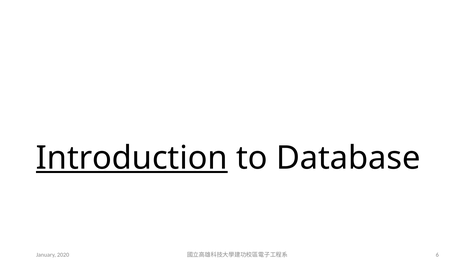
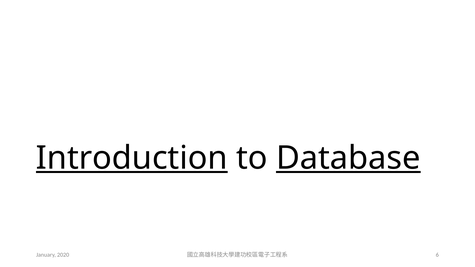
Database underline: none -> present (348, 158)
